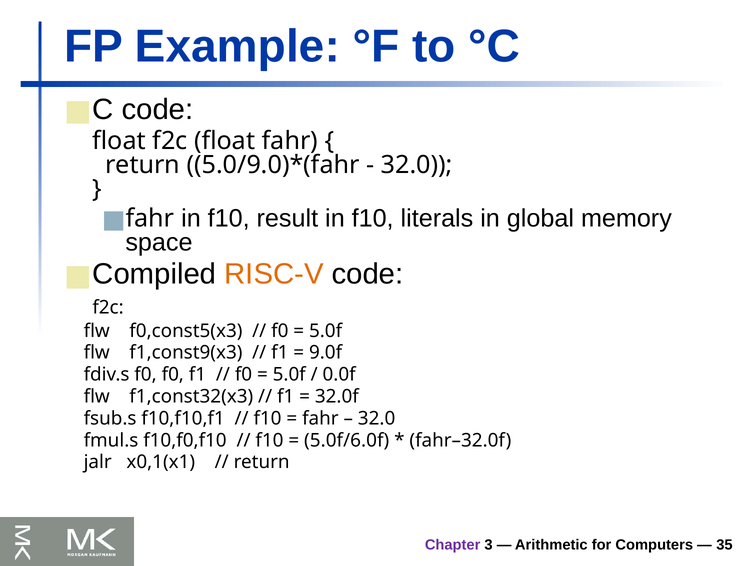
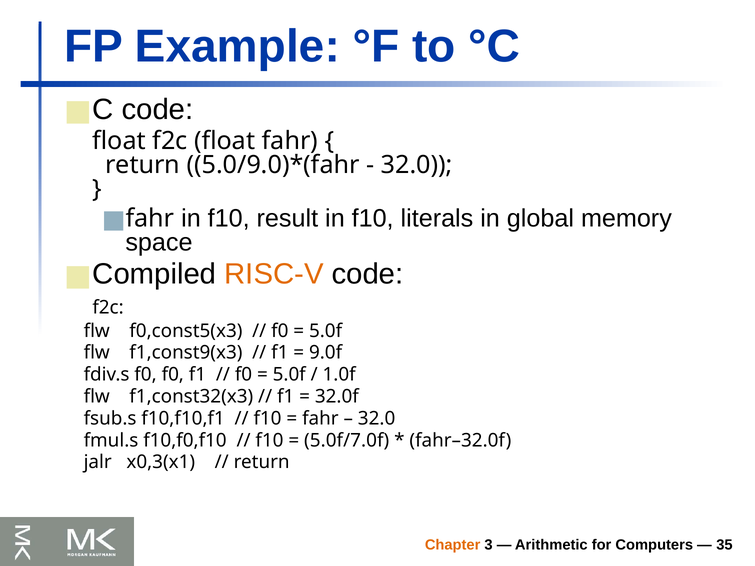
0.0f: 0.0f -> 1.0f (339, 375)
5.0f/6.0f: 5.0f/6.0f -> 5.0f/7.0f (347, 440)
x0,1(x1: x0,1(x1 -> x0,3(x1 (161, 462)
Chapter colour: purple -> orange (453, 545)
